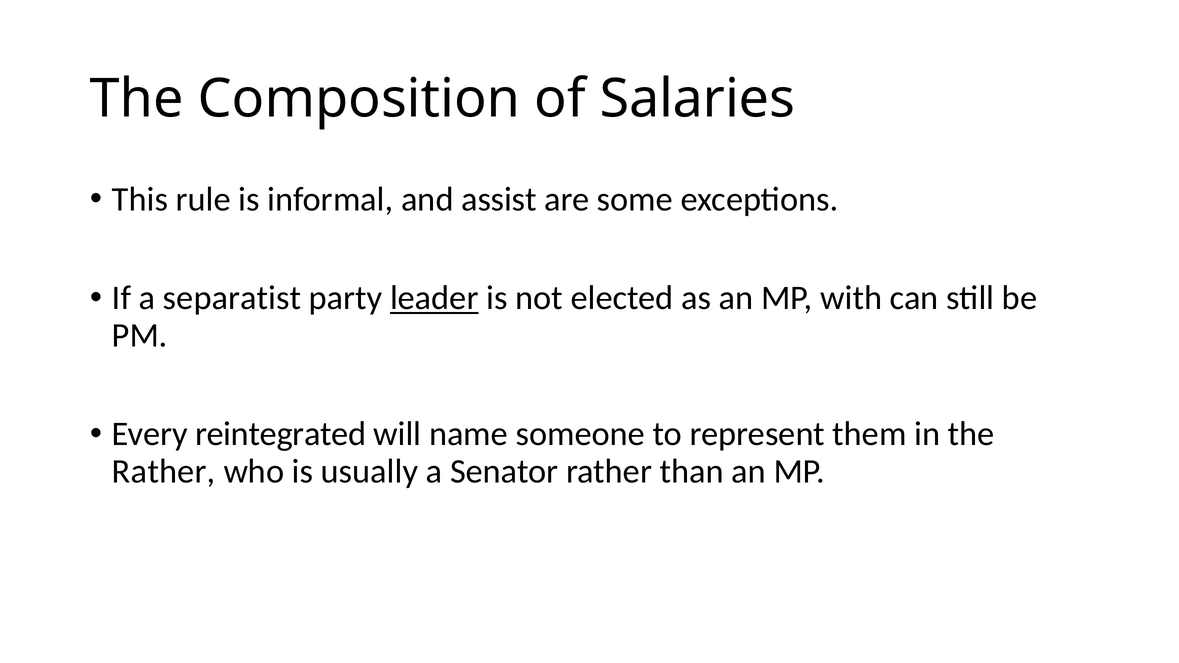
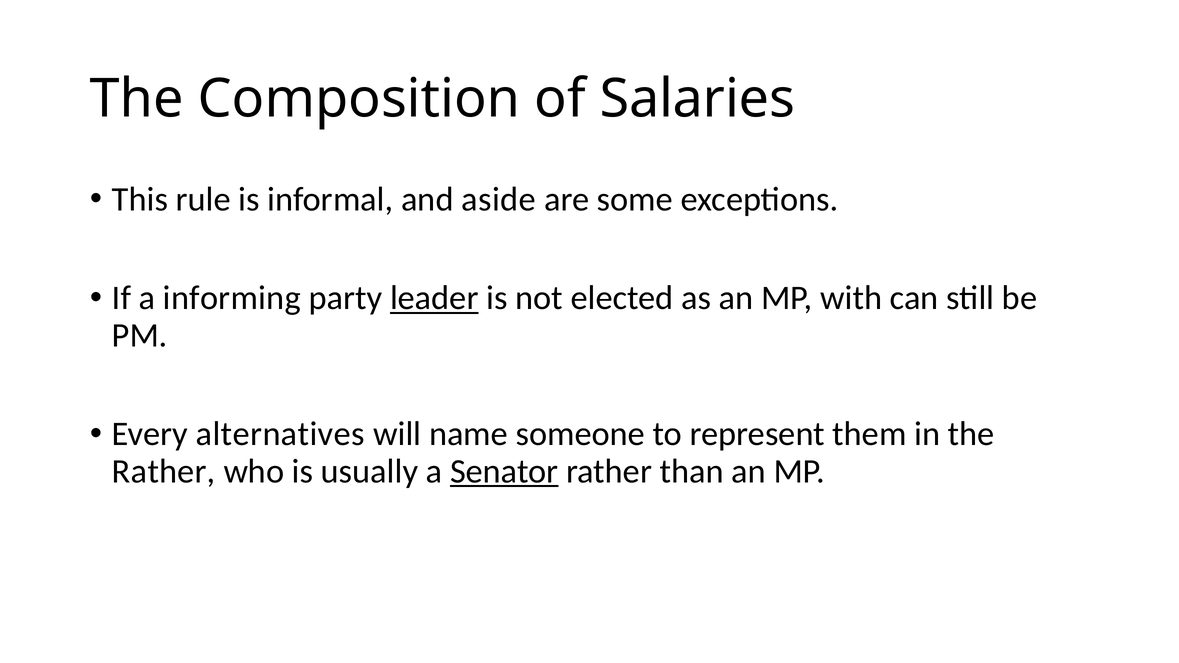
assist: assist -> aside (499, 199)
separatist: separatist -> informing (232, 298)
reintegrated: reintegrated -> alternatives (280, 434)
Senator underline: none -> present (504, 471)
